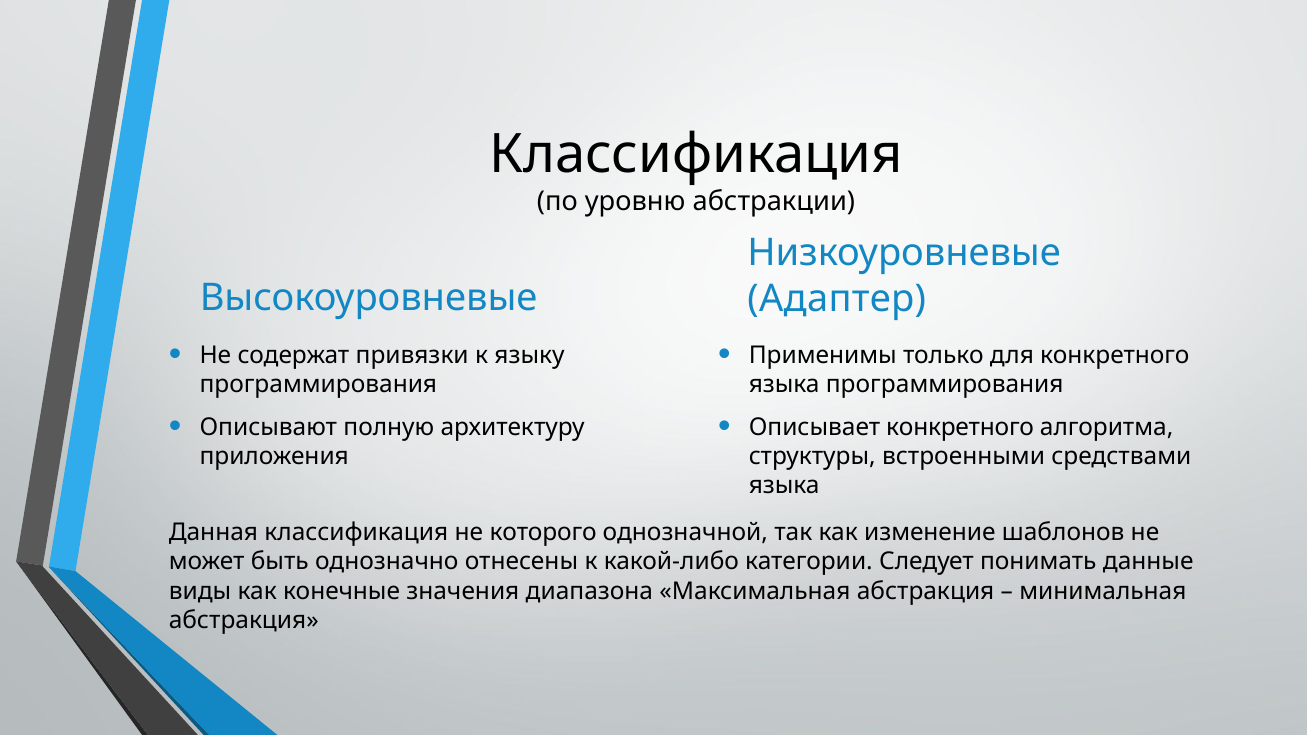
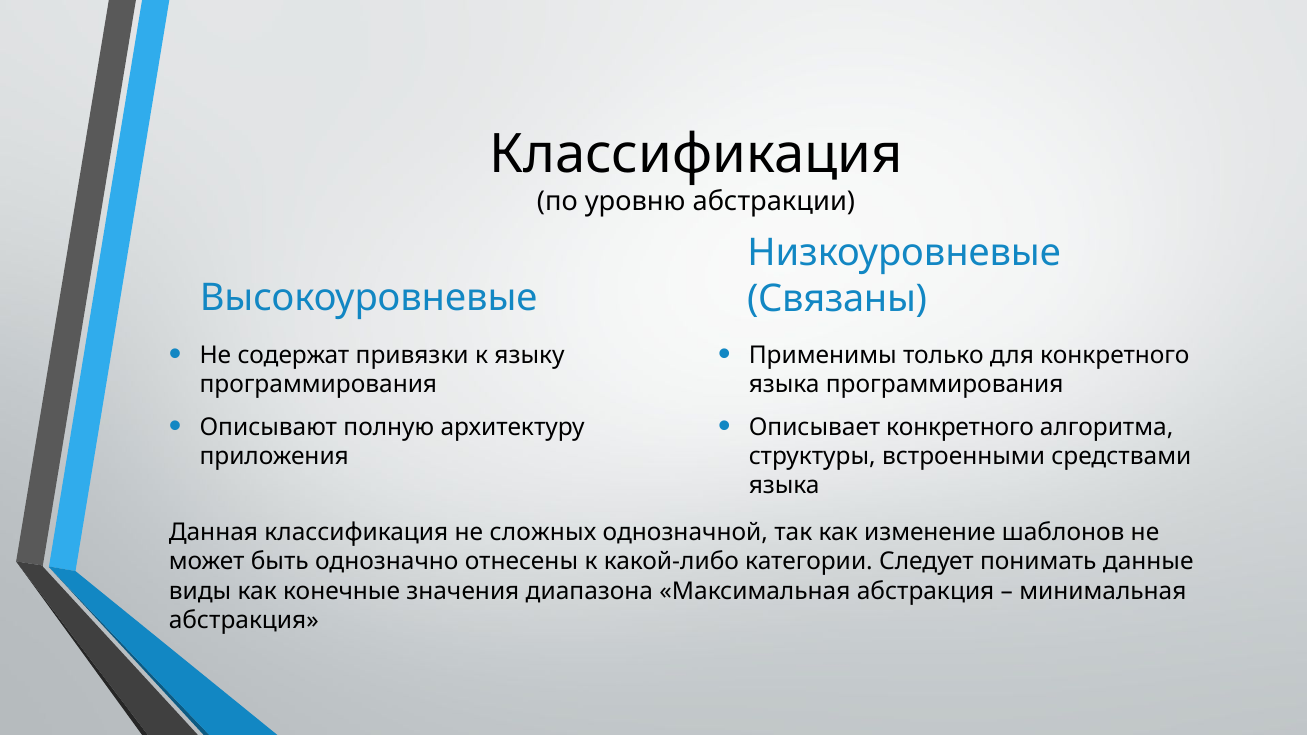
Адаптер: Адаптер -> Связаны (837, 299)
которого: которого -> сложных (543, 532)
